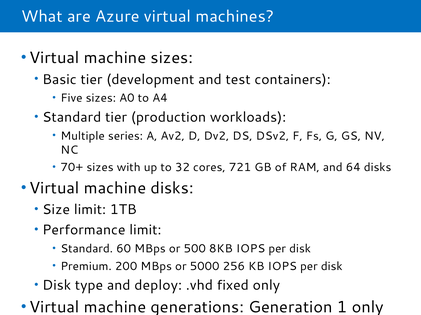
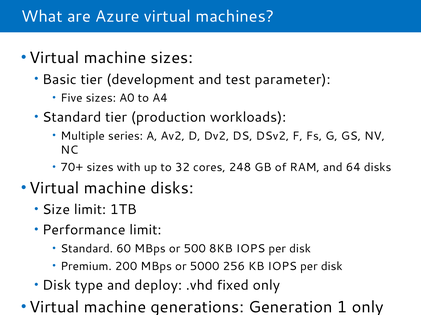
containers: containers -> parameter (292, 80)
721: 721 -> 248 (240, 168)
